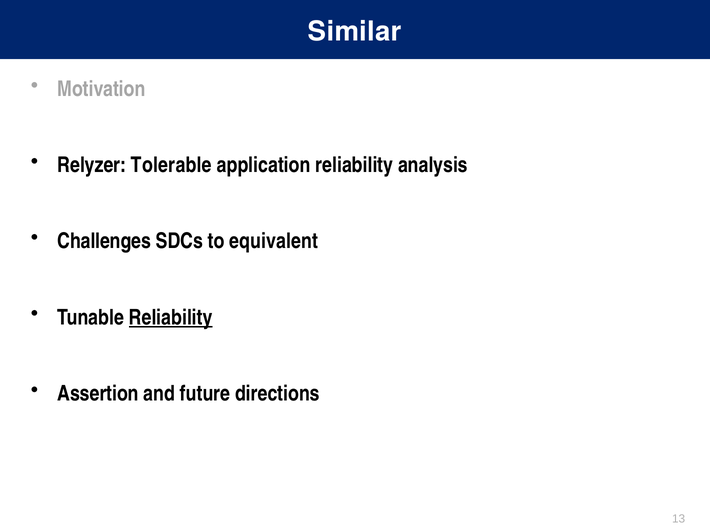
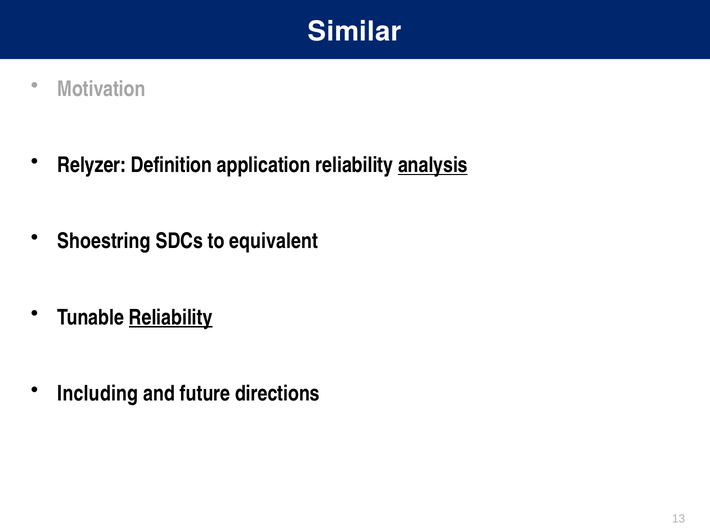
Tolerable: Tolerable -> Definition (172, 165)
analysis underline: none -> present (433, 165)
Challenges: Challenges -> Shoestring (104, 241)
Assertion: Assertion -> Including (98, 394)
